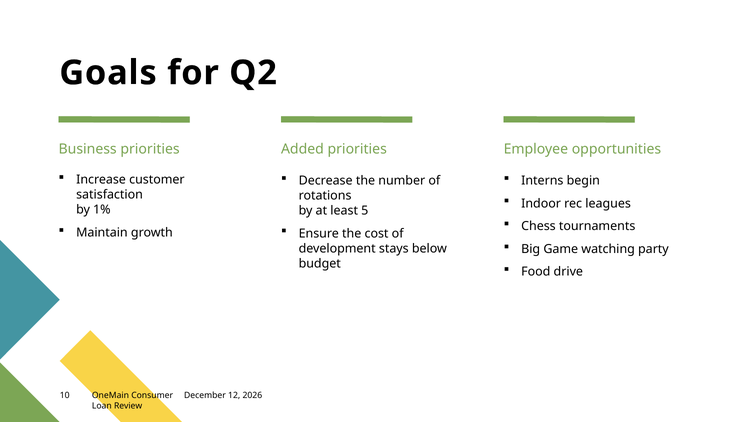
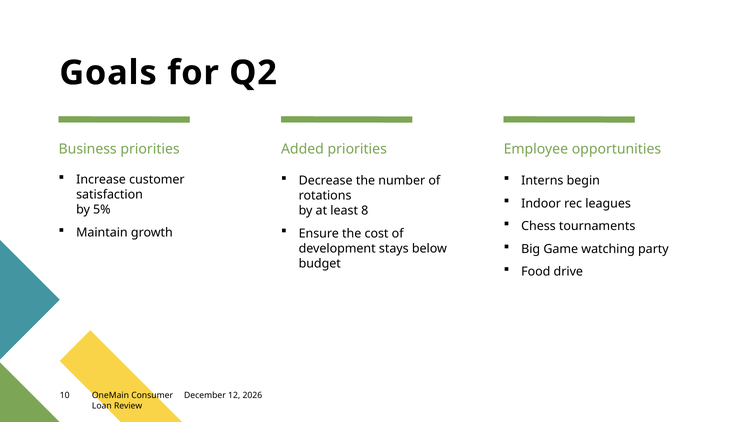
1%: 1% -> 5% (102, 210)
5: 5 -> 8 (365, 211)
